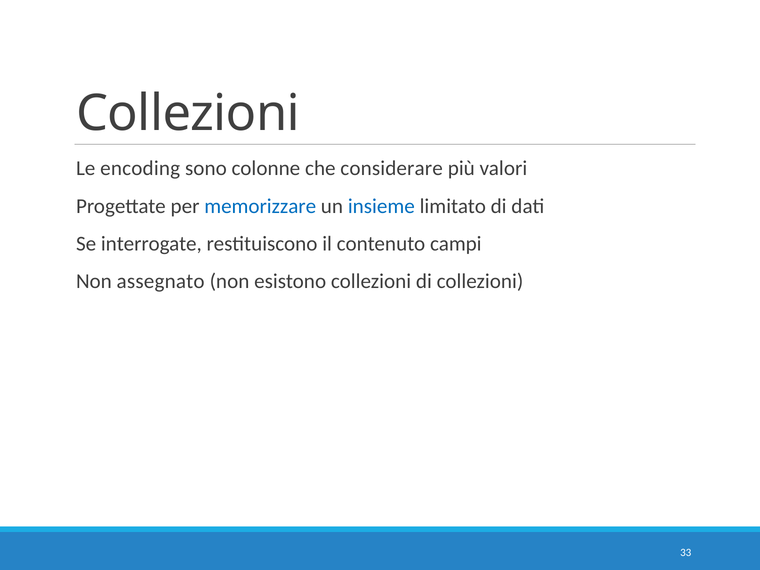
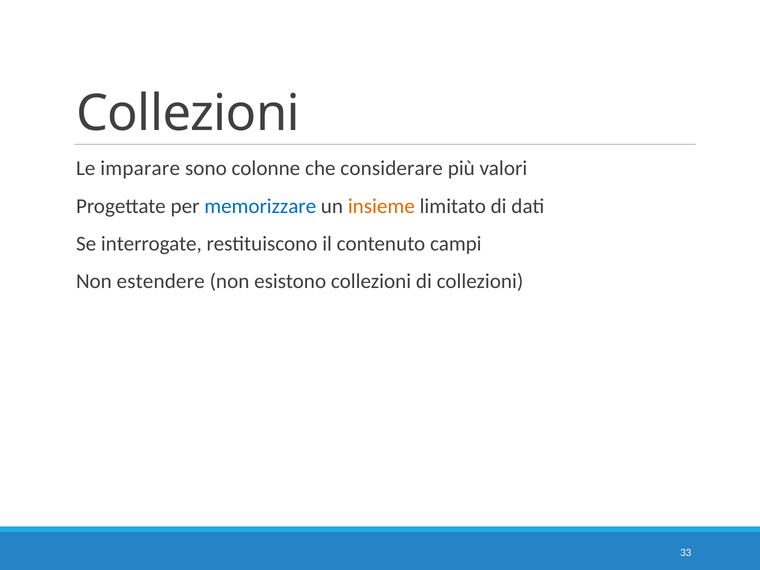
encoding: encoding -> imparare (140, 168)
insieme colour: blue -> orange (381, 206)
assegnato: assegnato -> estendere (161, 281)
